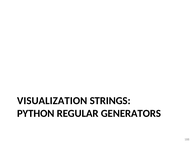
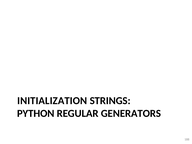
VISUALIZATION: VISUALIZATION -> INITIALIZATION (52, 101)
